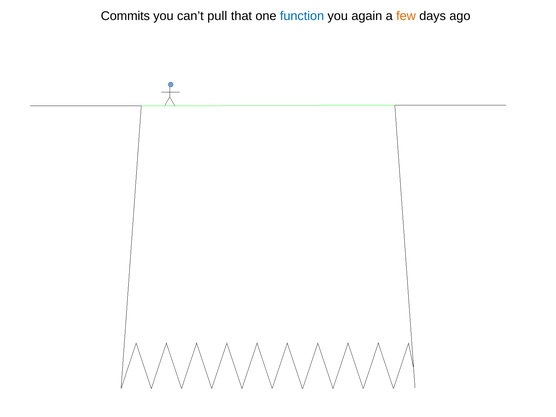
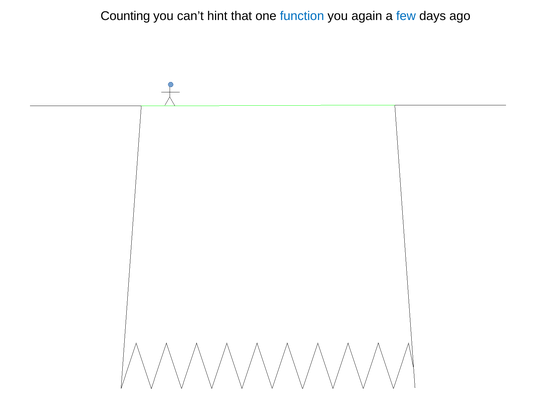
Commits: Commits -> Counting (125, 16)
pull: pull -> hint (217, 16)
few colour: orange -> blue (406, 16)
